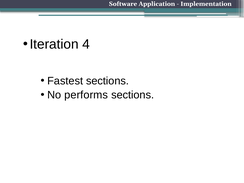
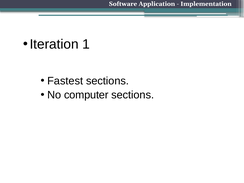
4: 4 -> 1 (86, 44)
performs: performs -> computer (86, 95)
